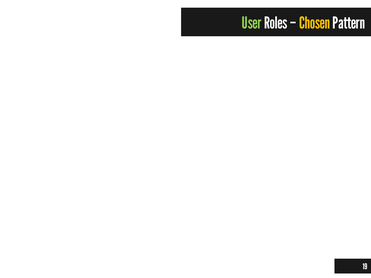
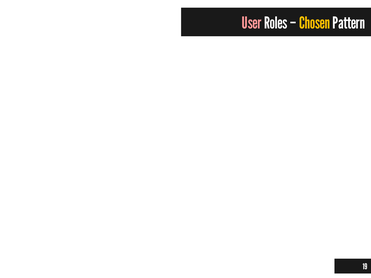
User colour: light green -> pink (252, 23)
